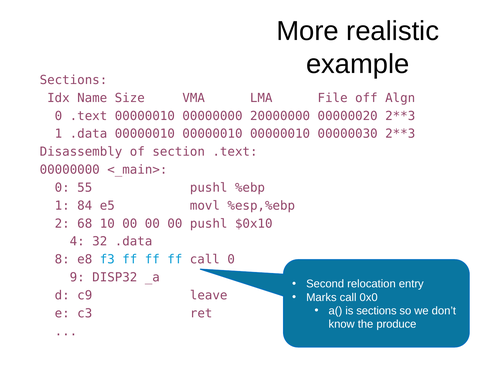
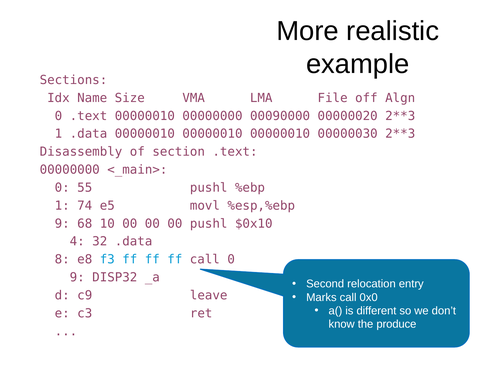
20000000: 20000000 -> 00090000 (280, 116)
84: 84 -> 74 (85, 205)
2: 2 -> 9 (62, 223)
is sections: sections -> different (376, 310)
